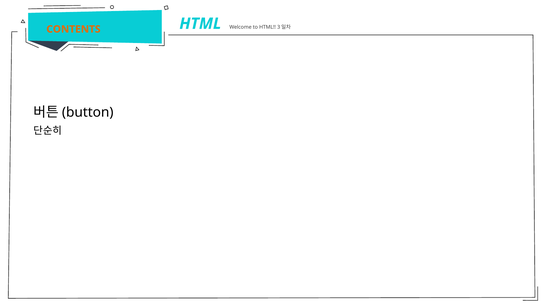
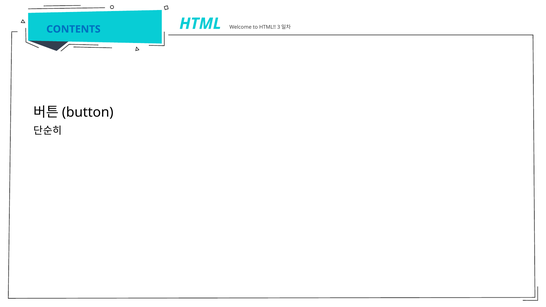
CONTENTS colour: orange -> blue (73, 29)
